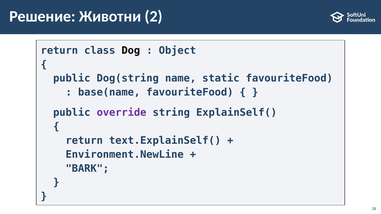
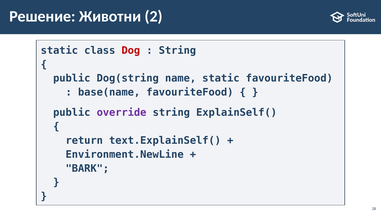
return: return -> static (59, 50)
Dog colour: black -> red (131, 50)
Object: Object -> String (177, 50)
